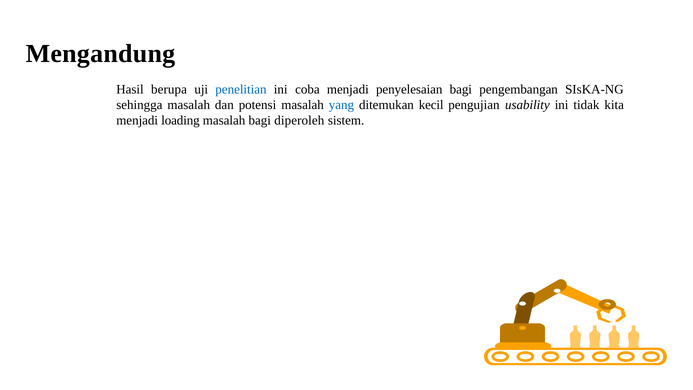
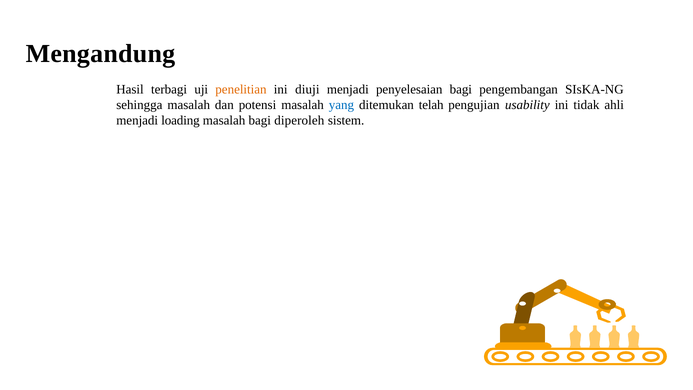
berupa: berupa -> terbagi (169, 89)
penelitian colour: blue -> orange (241, 89)
coba: coba -> diuji (307, 89)
kecil: kecil -> telah (431, 105)
kita: kita -> ahli (614, 105)
